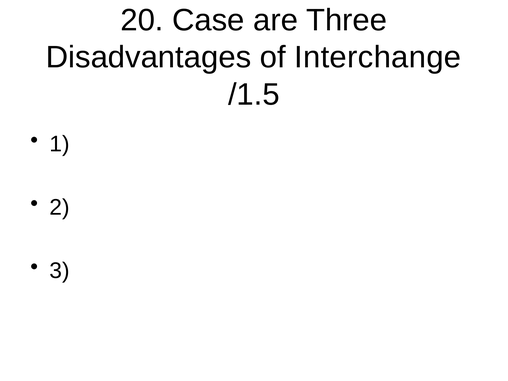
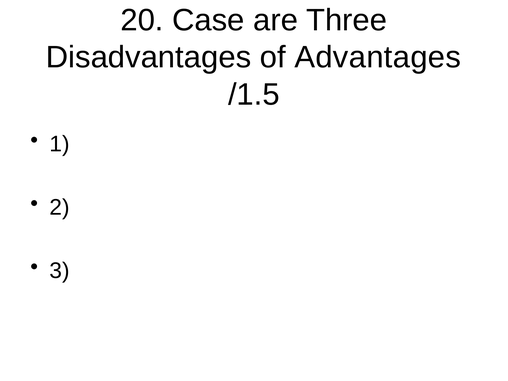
Interchange: Interchange -> Advantages (378, 57)
